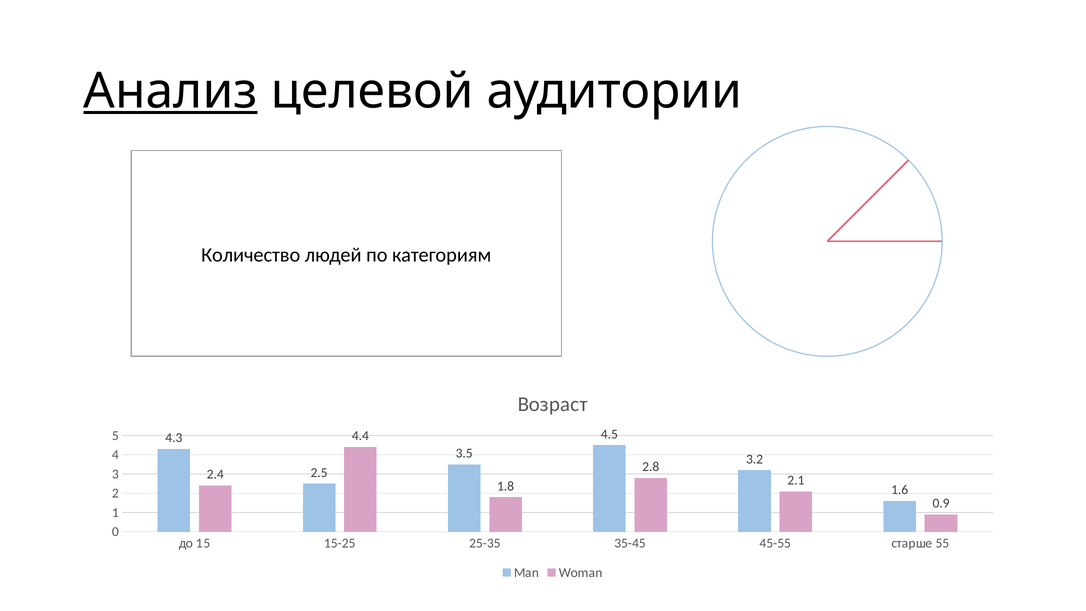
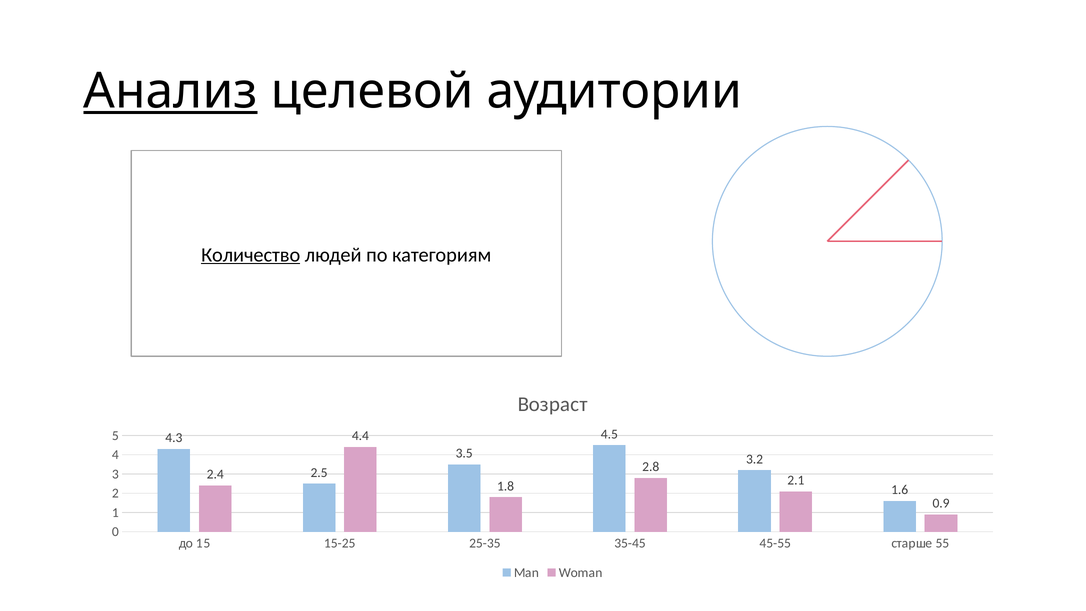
Количество underline: none -> present (251, 255)
